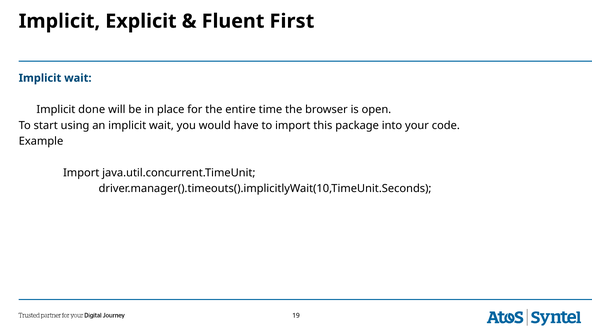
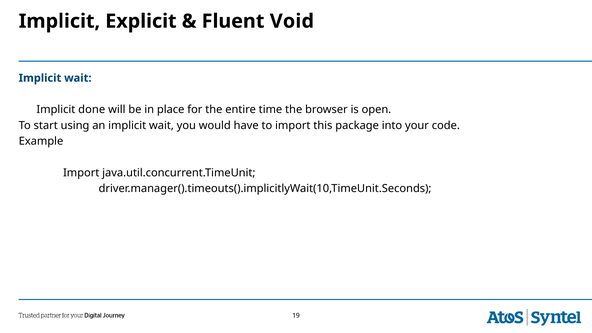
First: First -> Void (292, 21)
